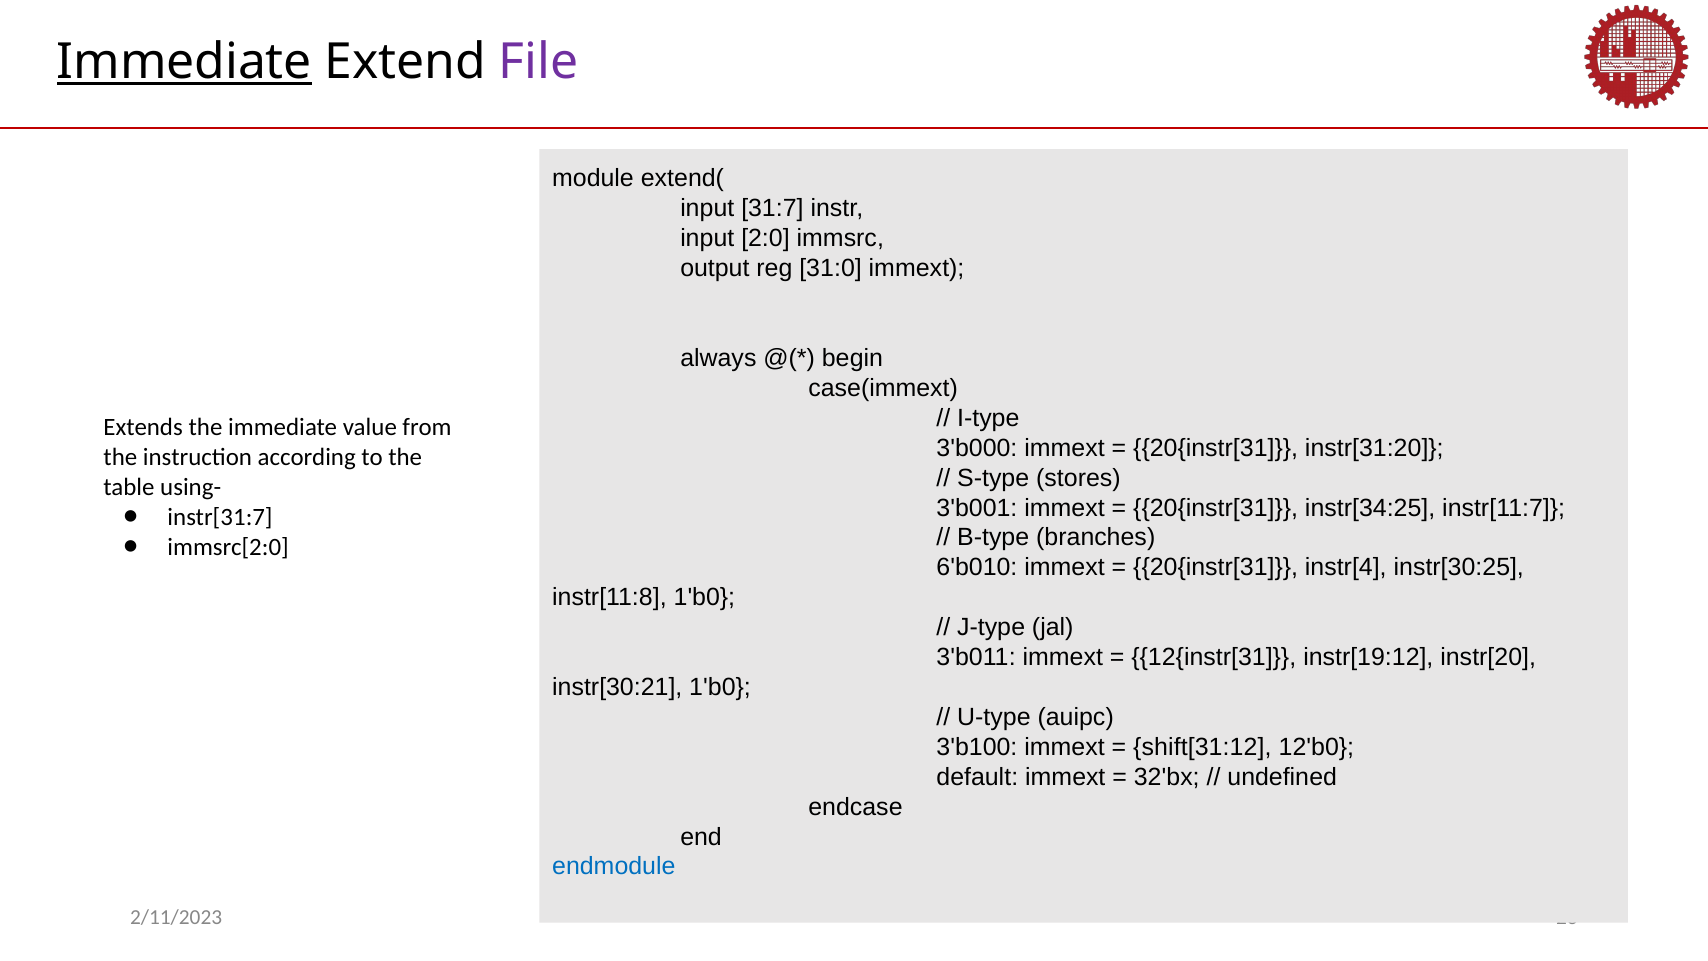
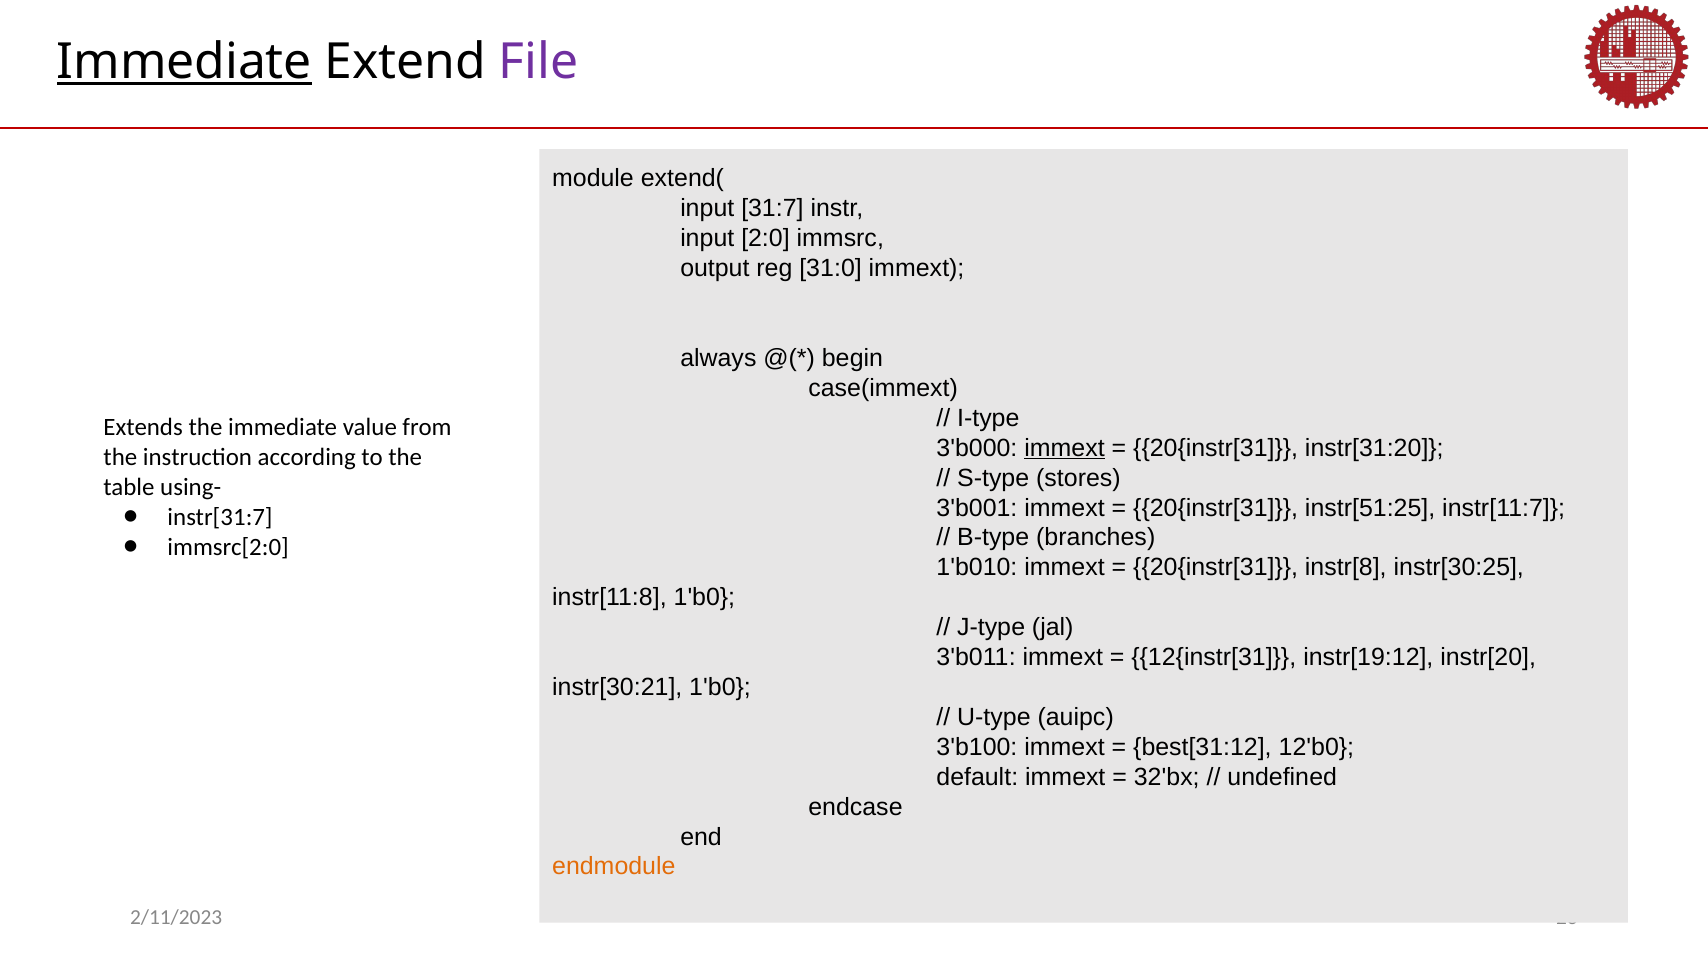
immext underline: none -> present (1065, 448)
instr[34:25: instr[34:25 -> instr[51:25 (1370, 508)
6'b010: 6'b010 -> 1'b010 (977, 567)
instr[4: instr[4 -> instr[8 (1346, 567)
shift[31:12: shift[31:12 -> best[31:12 (1202, 747)
endmodule colour: blue -> orange (614, 867)
